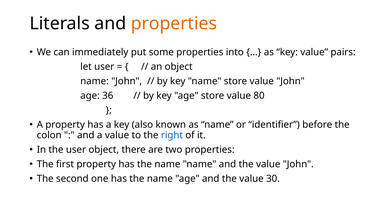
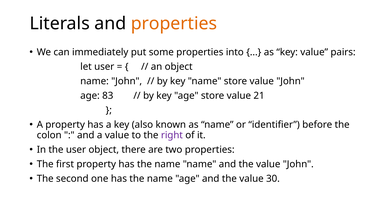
36: 36 -> 83 (108, 96)
80: 80 -> 21 (259, 96)
right colour: blue -> purple (172, 135)
